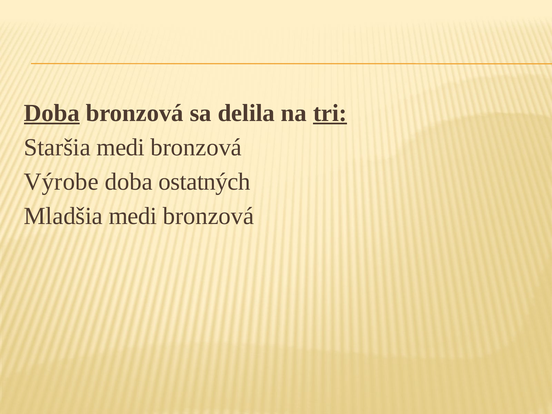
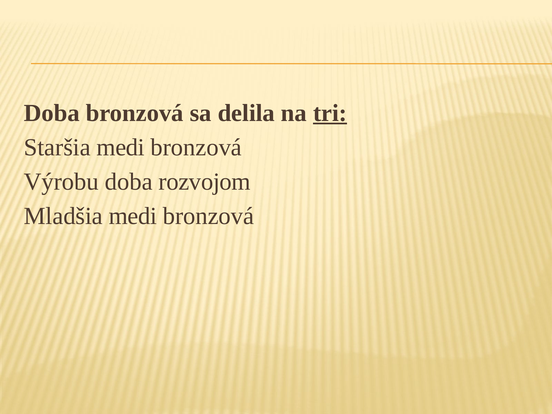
Doba underline: present -> none (52, 113)
Výrobe: Výrobe -> Výrobu (61, 182)
ostatných: ostatných -> rozvojom (205, 182)
